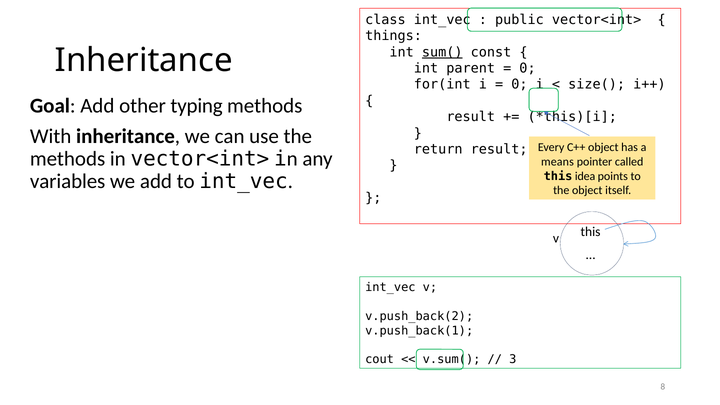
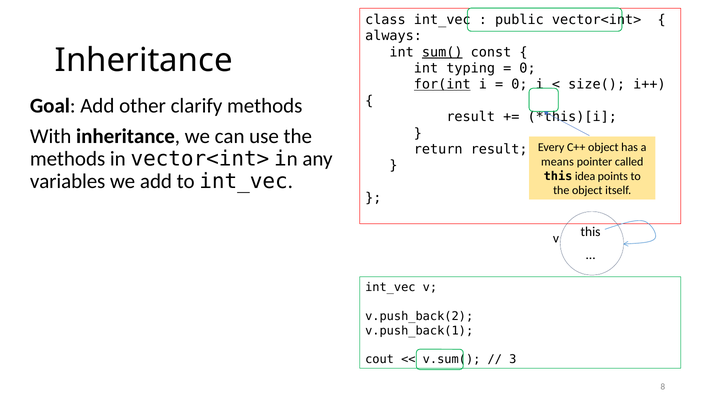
things: things -> always (394, 36)
parent: parent -> typing (471, 68)
for(int underline: none -> present (442, 85)
typing: typing -> clarify (196, 106)
